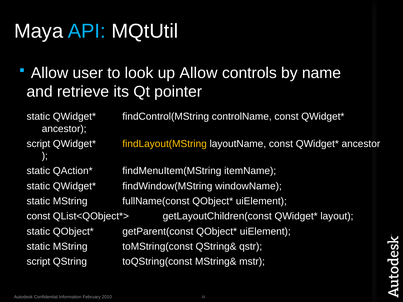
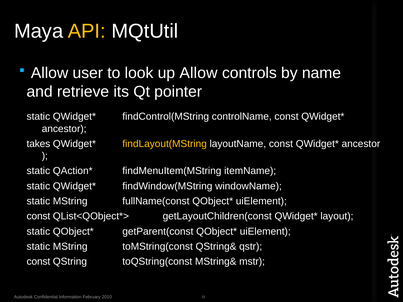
API colour: light blue -> yellow (87, 31)
script: script -> takes (38, 144)
script: script -> const (38, 262)
